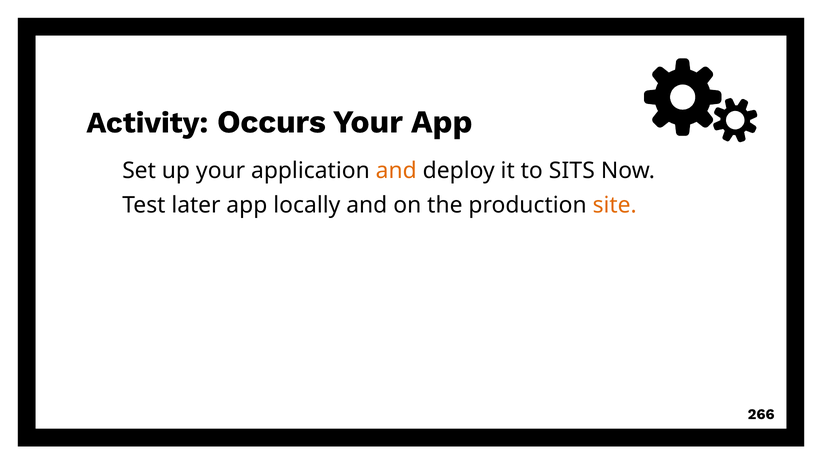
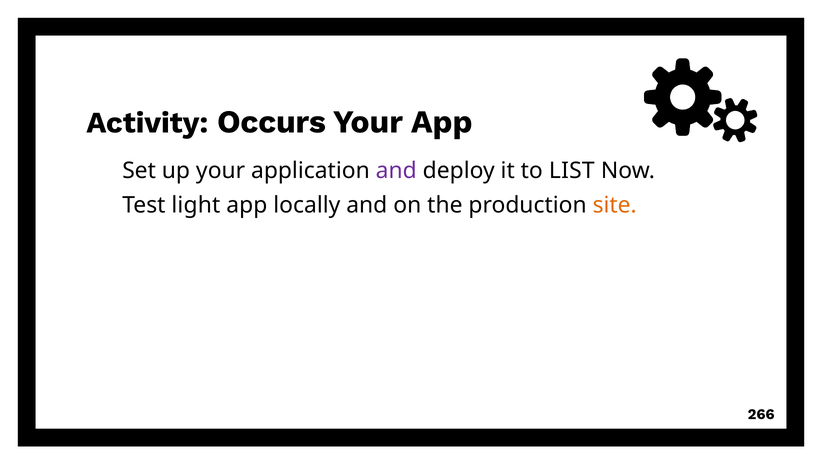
and colour: orange -> purple (396, 171)
SITS: SITS -> LIST (572, 171)
later: later -> light (196, 205)
